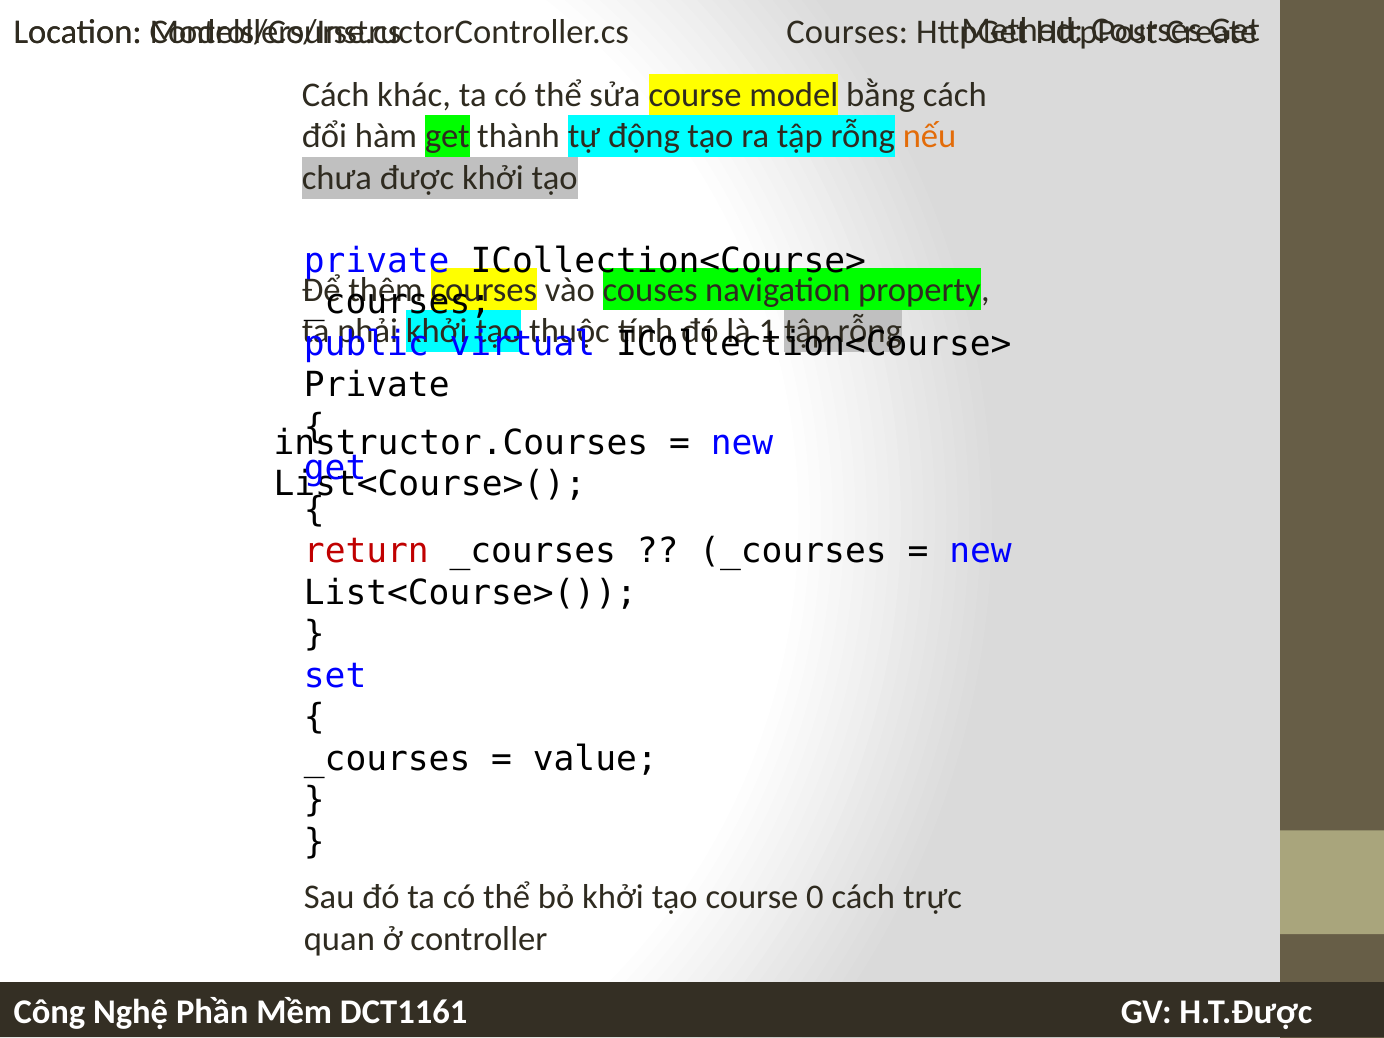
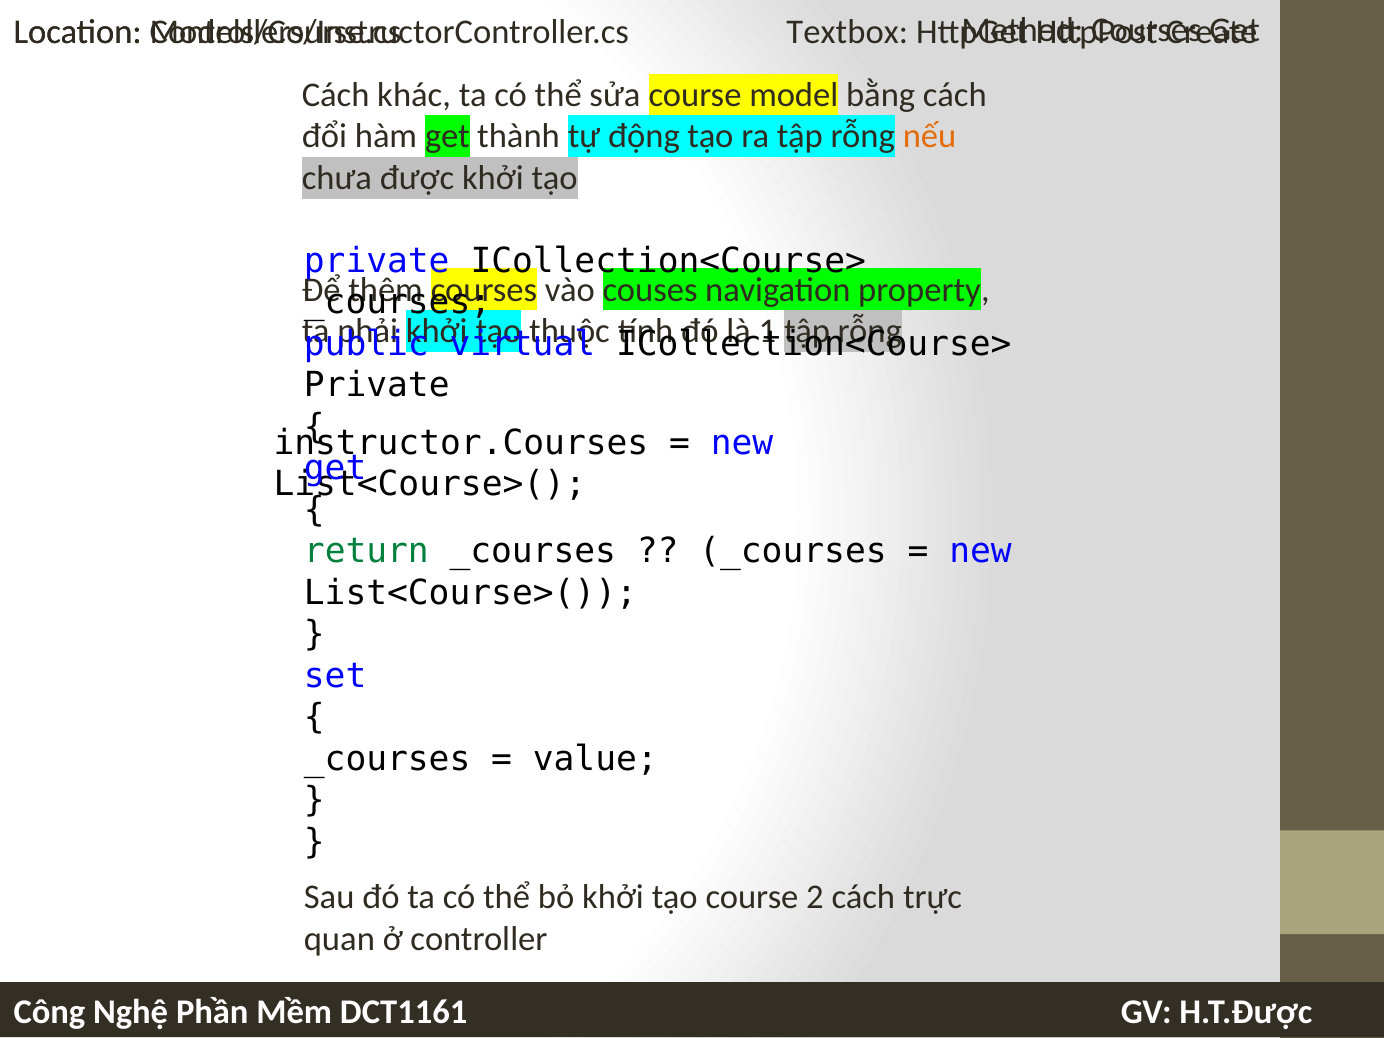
Courses: Courses -> Textbox (847, 32)
return colour: red -> green (366, 551)
0: 0 -> 2 (815, 897)
